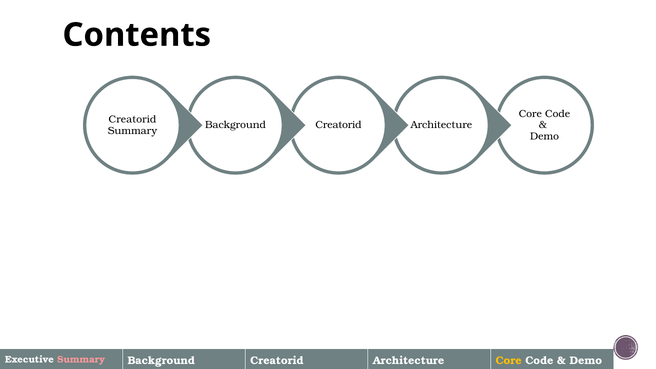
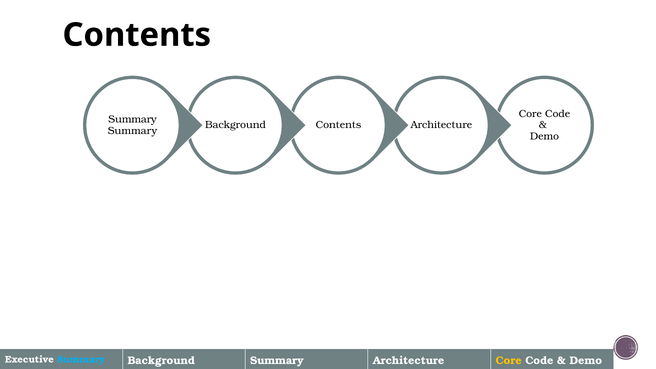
Creatorid: Creatorid -> Summary (133, 120)
Creatorid: Creatorid -> Contents (338, 125)
Summary colour: pink -> light blue (81, 359)
Creatorid: Creatorid -> Summary (277, 360)
